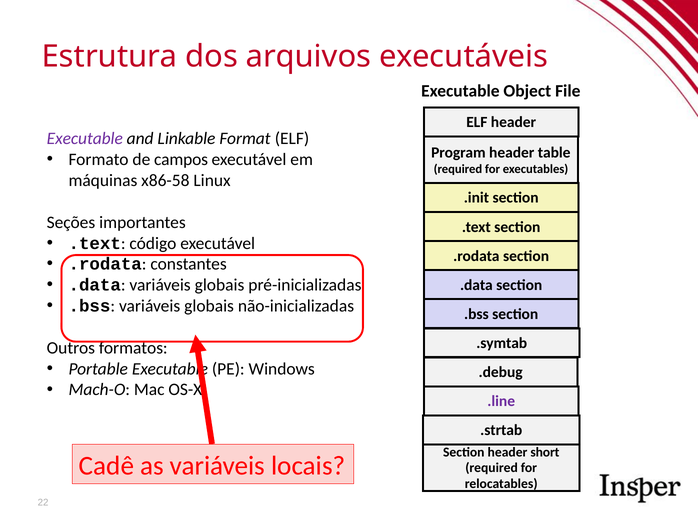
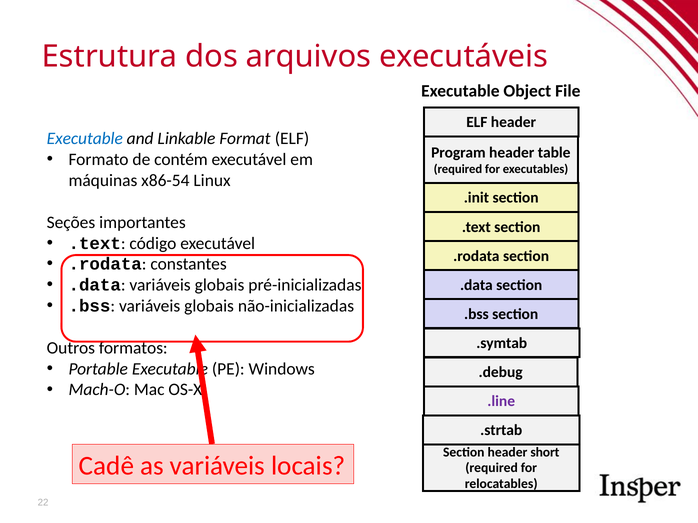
Executable colour: purple -> blue (85, 139)
campos: campos -> contém (181, 160)
x86-58: x86-58 -> x86-54 (165, 181)
